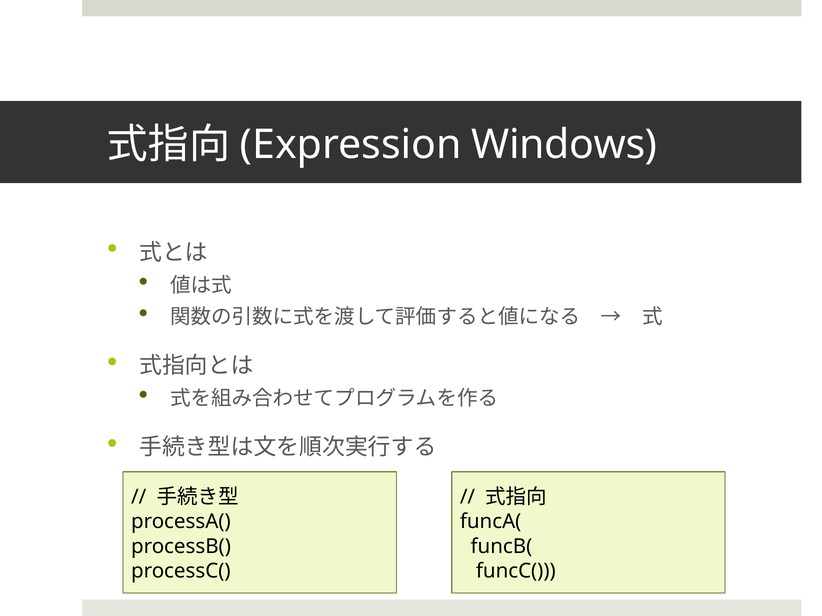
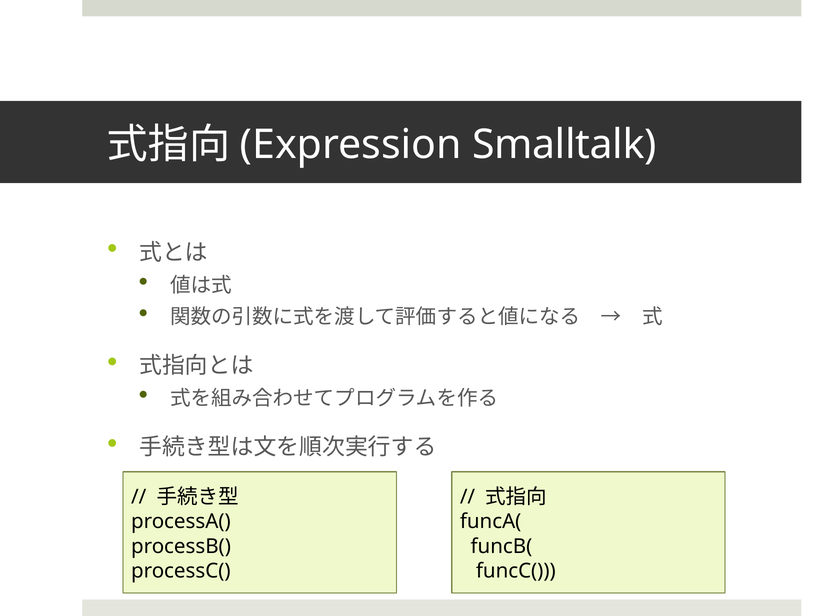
Windows: Windows -> Smalltalk (564, 145)
